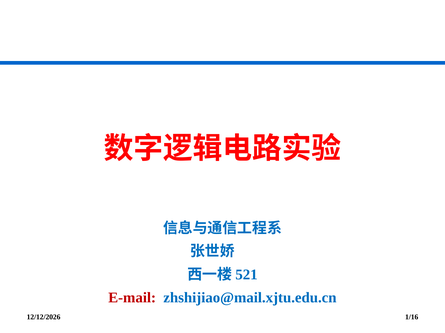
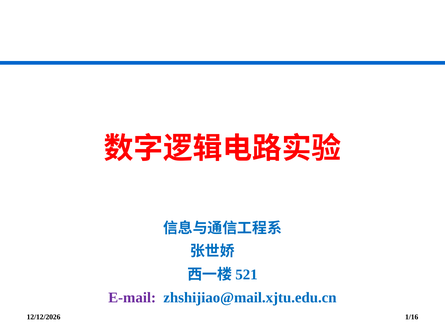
E-mail colour: red -> purple (132, 298)
